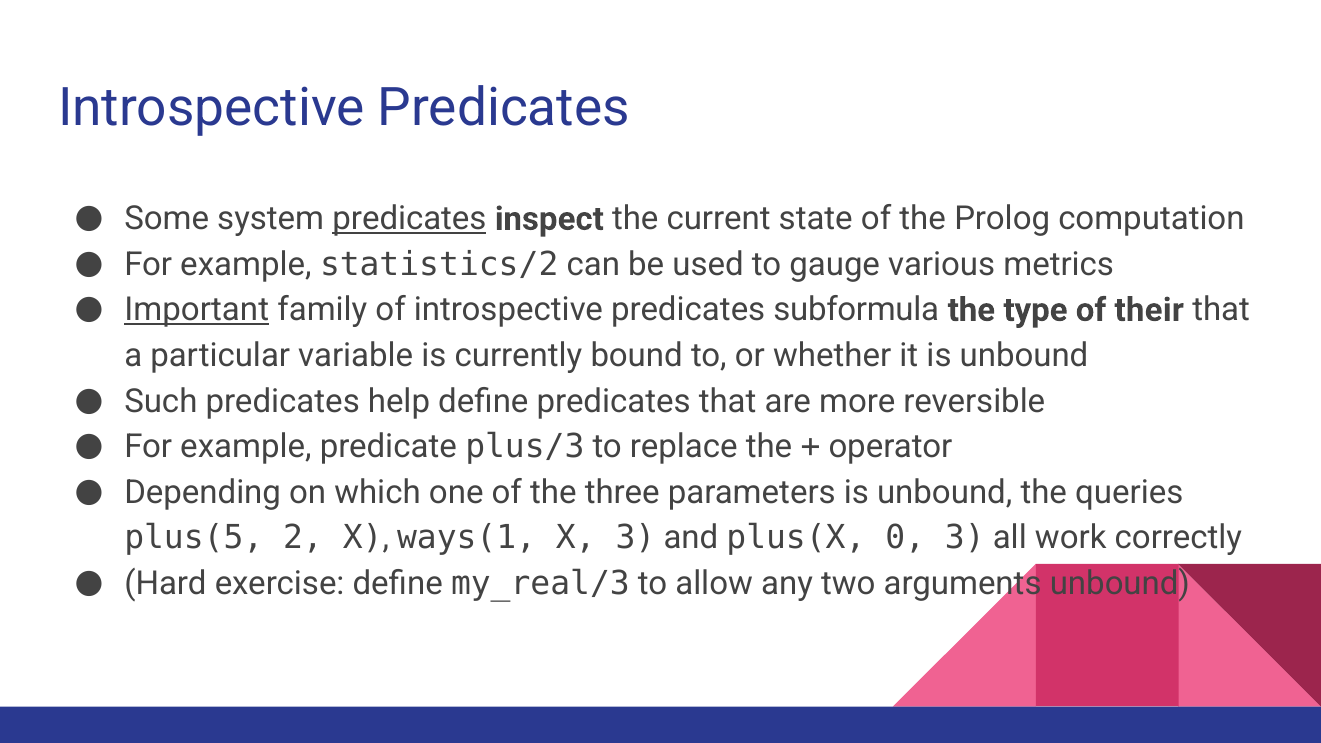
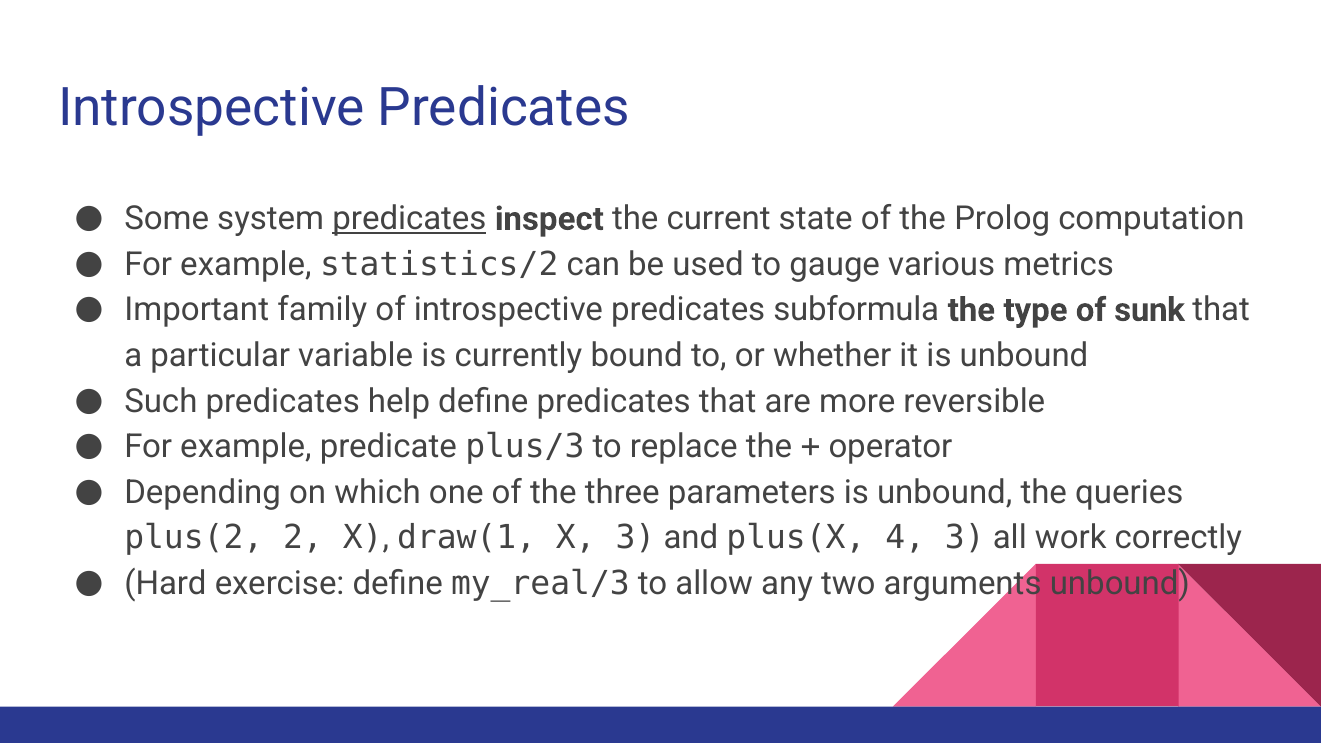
Important underline: present -> none (197, 310)
their: their -> sunk (1149, 310)
plus(5: plus(5 -> plus(2 (194, 538)
ways(1: ways(1 -> draw(1 (467, 538)
0: 0 -> 4 (905, 538)
